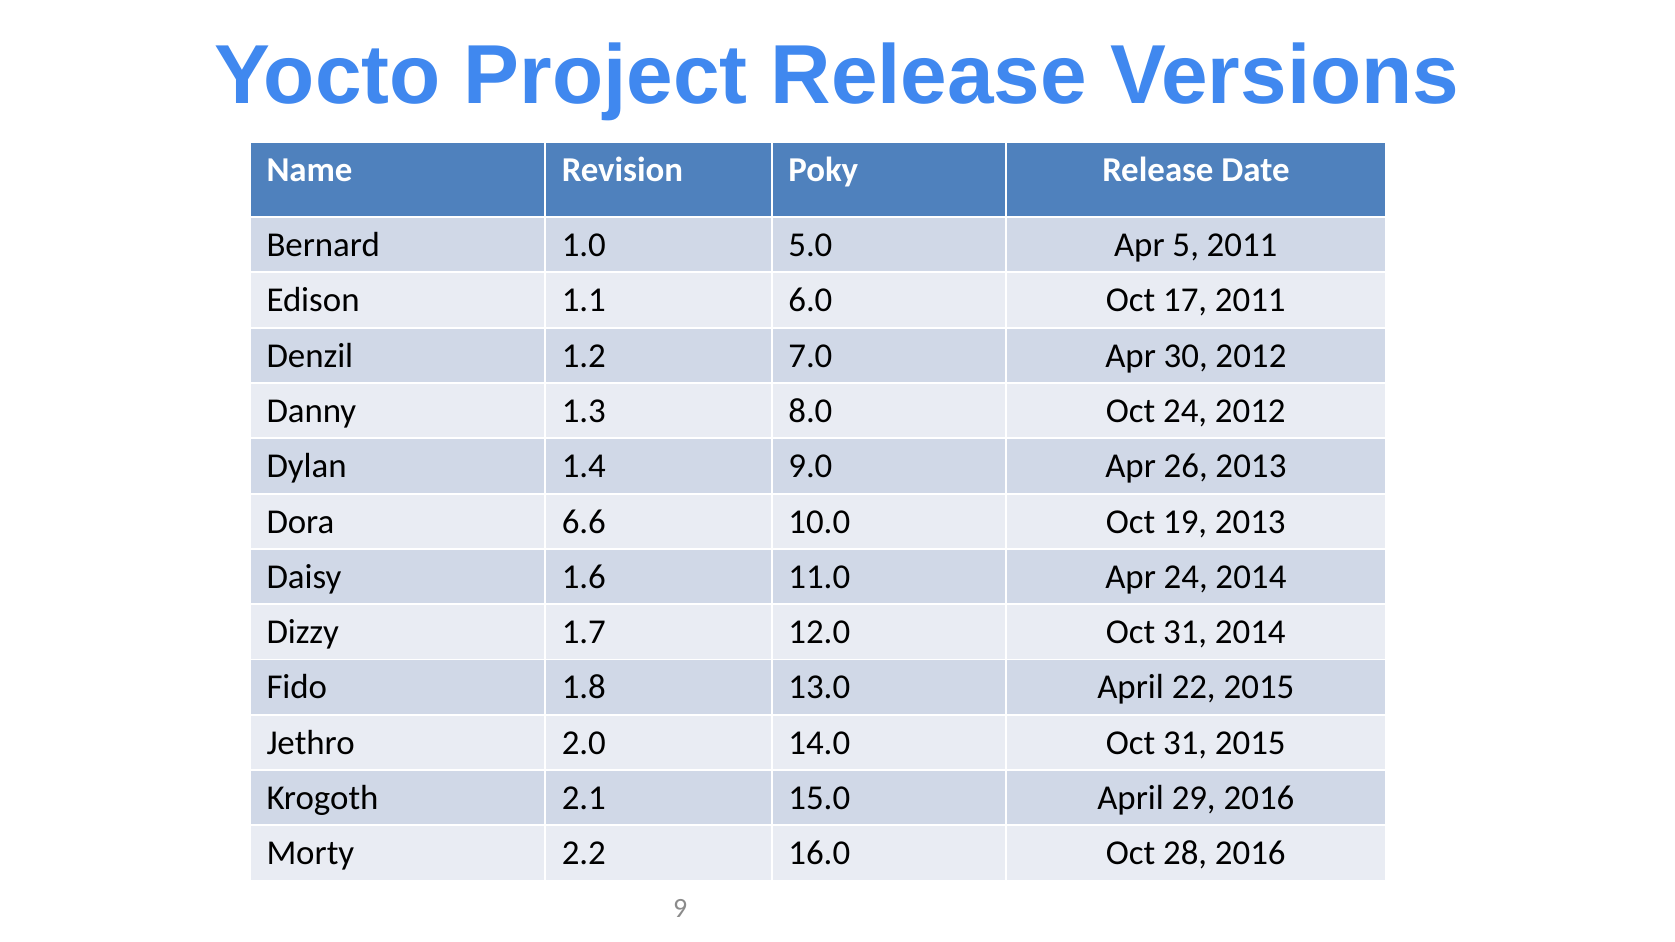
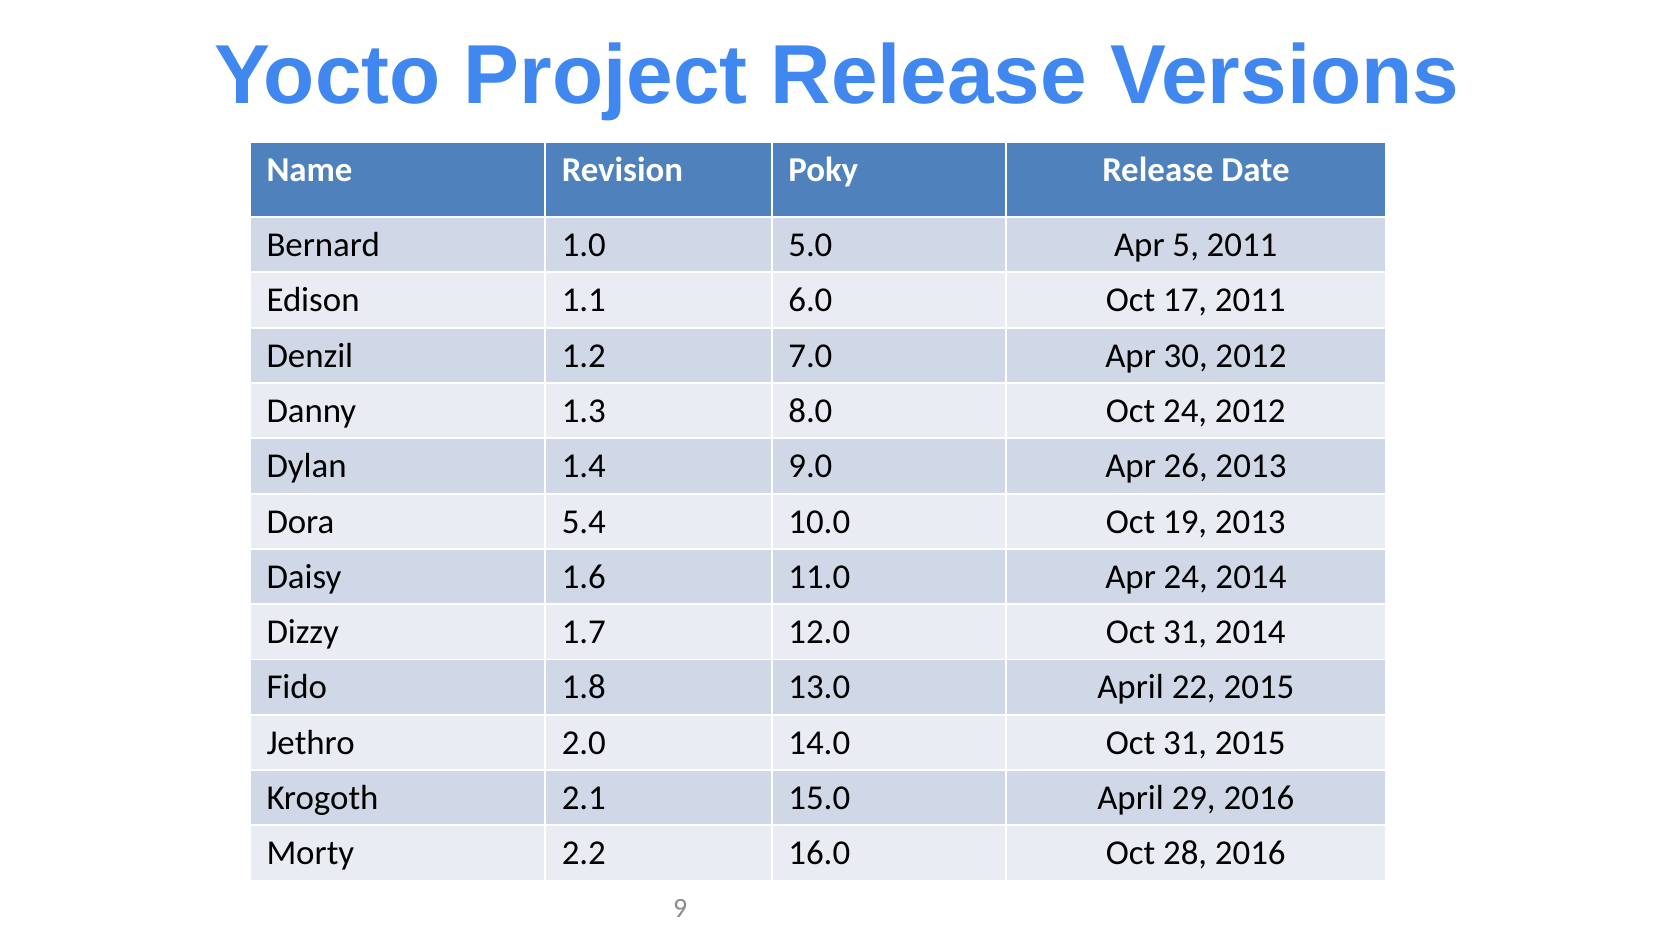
6.6: 6.6 -> 5.4 (584, 522)
